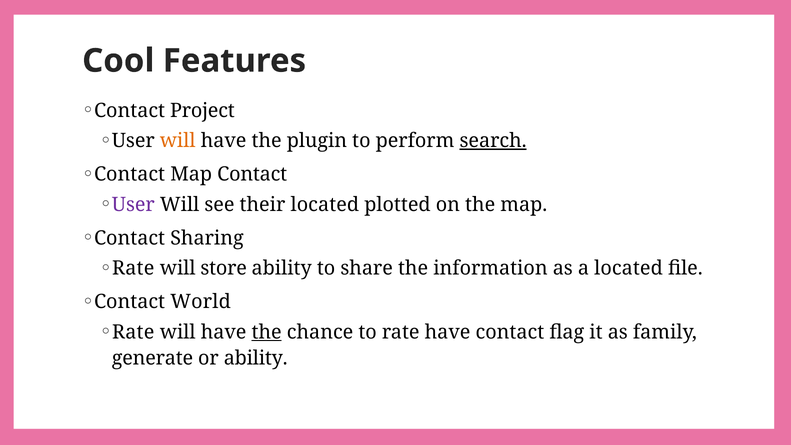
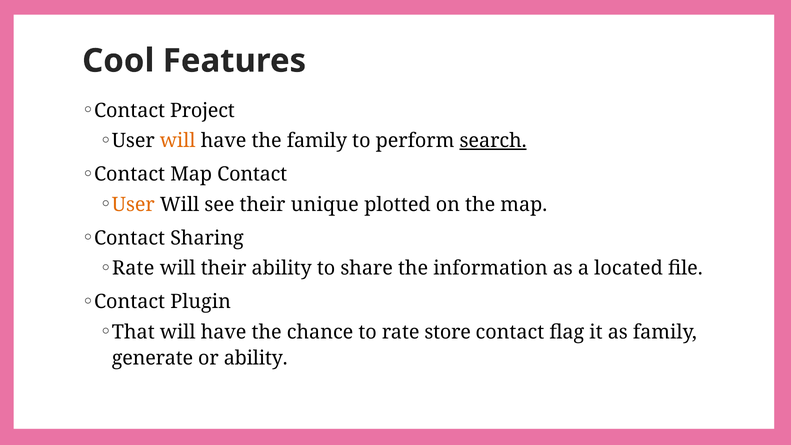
the plugin: plugin -> family (317, 141)
User colour: purple -> orange (133, 204)
their located: located -> unique (325, 204)
will store: store -> their (224, 268)
World: World -> Plugin (201, 302)
Rate: Rate -> That (133, 332)
the underline: present -> none (267, 332)
rate have: have -> store (448, 332)
